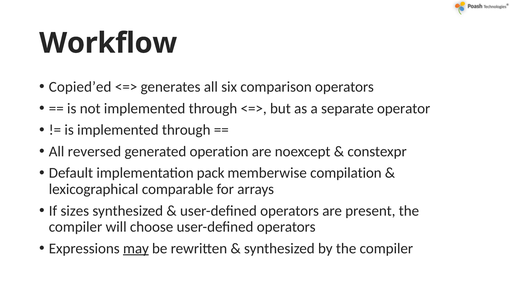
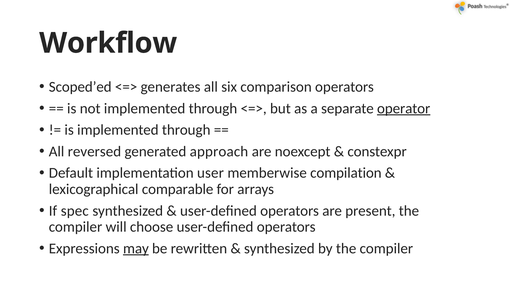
Copied’ed: Copied’ed -> Scoped’ed (80, 87)
operator underline: none -> present (404, 108)
operation: operation -> approach (219, 152)
pack: pack -> user (210, 173)
sizes: sizes -> spec (75, 211)
